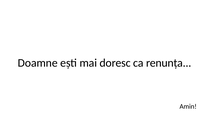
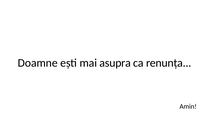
doresc: doresc -> asupra (115, 63)
